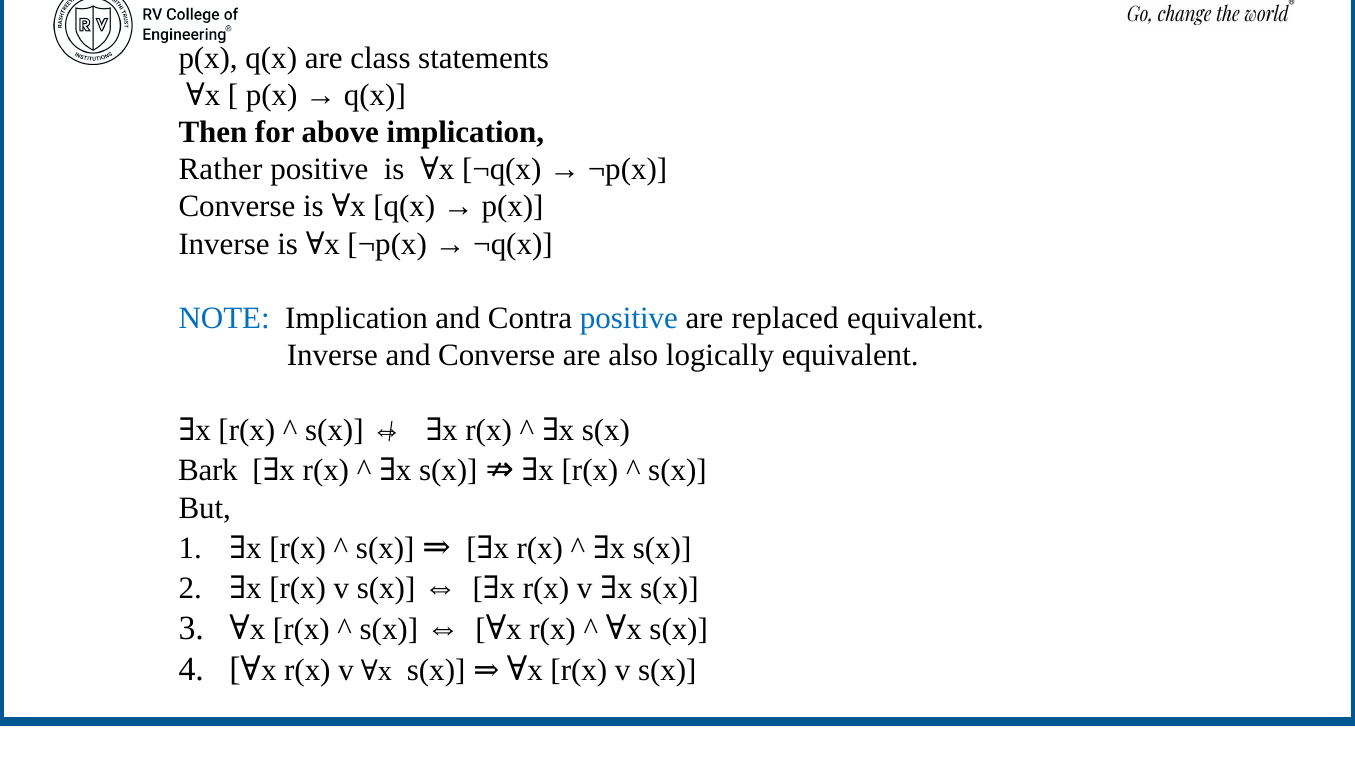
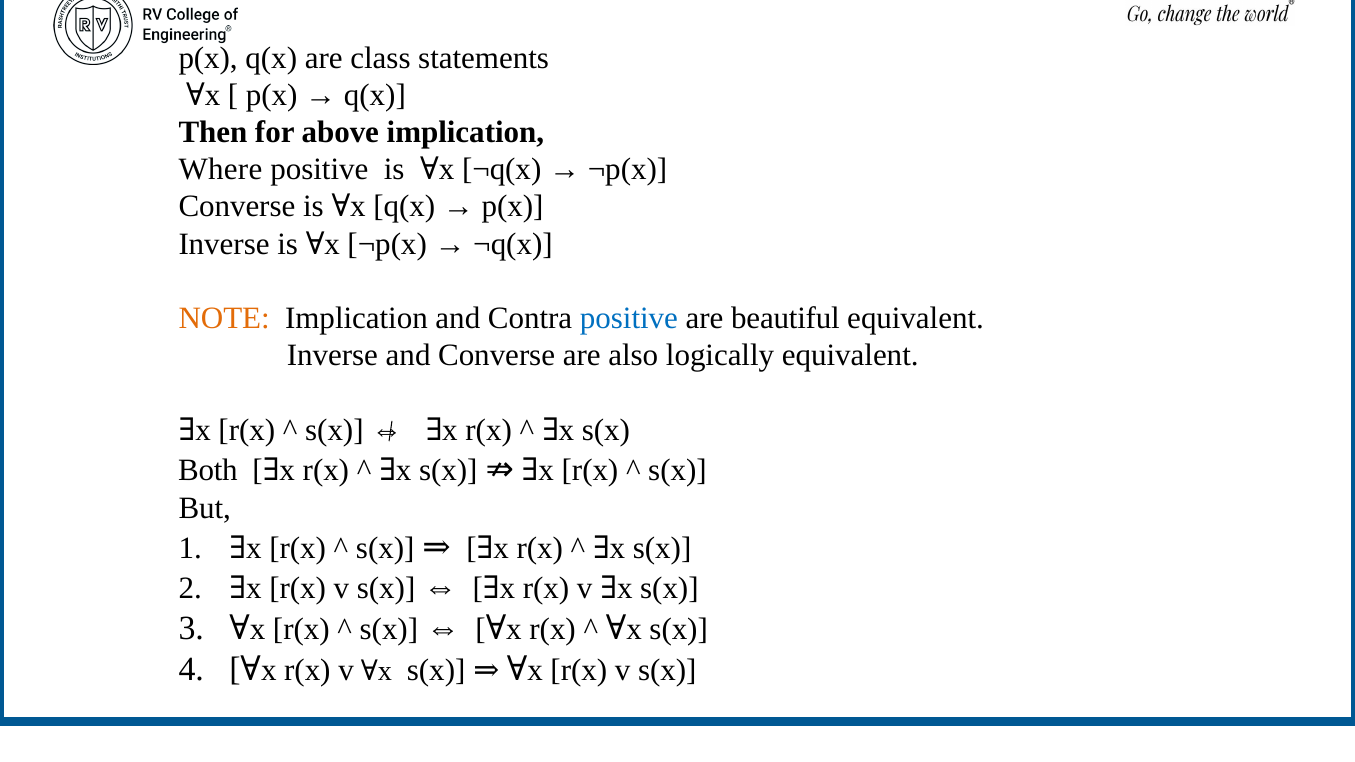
Rather: Rather -> Where (220, 170)
NOTE colour: blue -> orange (224, 319)
replaced: replaced -> beautiful (785, 319)
Bark: Bark -> Both (208, 470)
